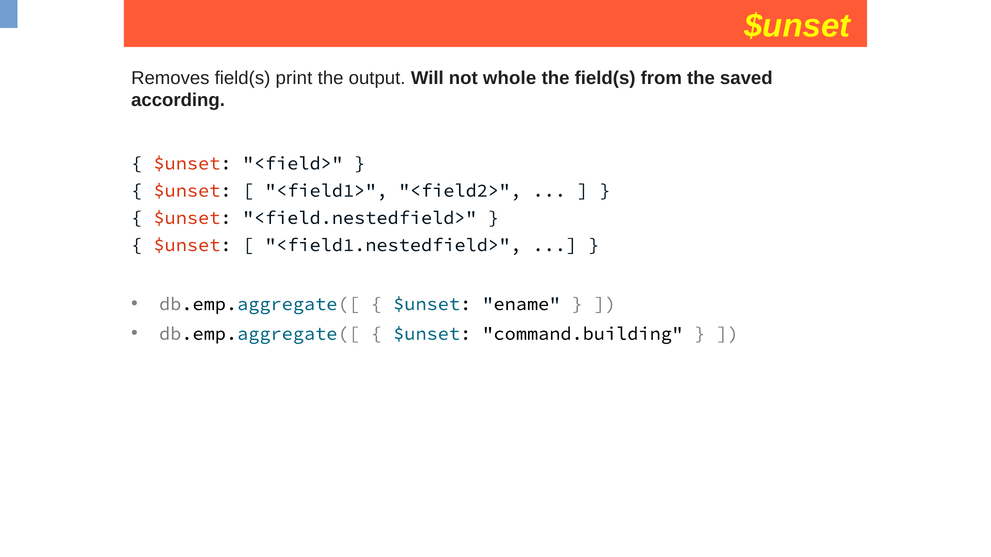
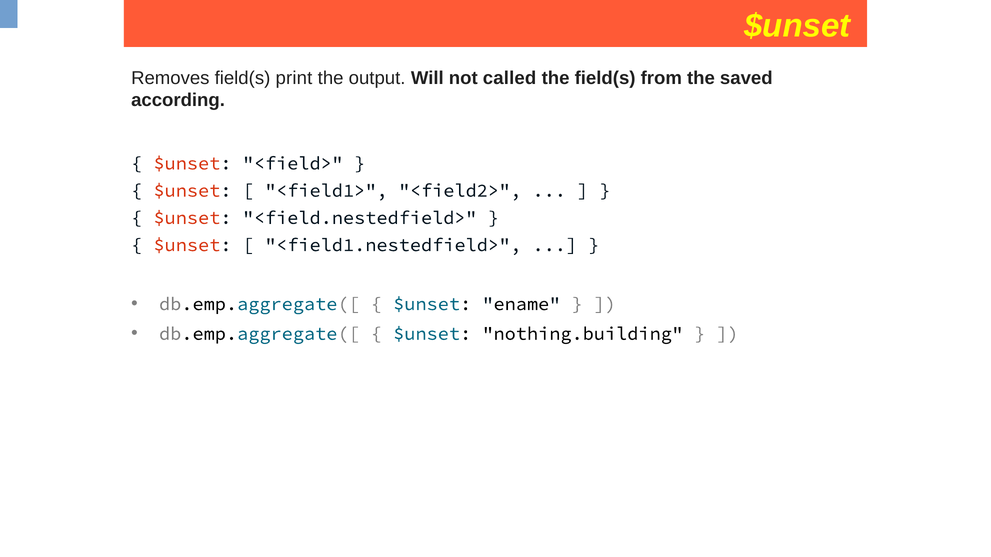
whole: whole -> called (510, 78)
command.building: command.building -> nothing.building (583, 334)
